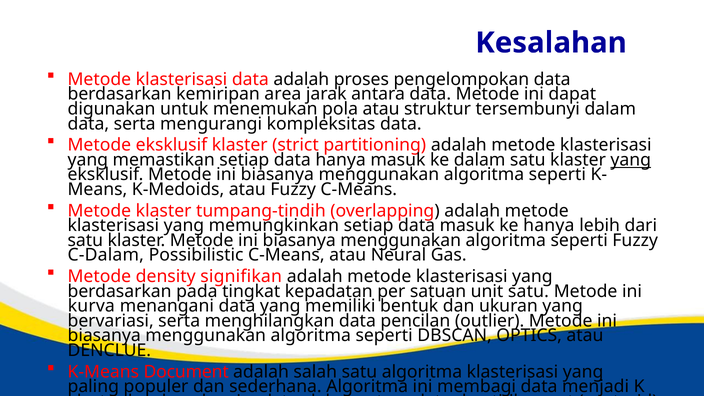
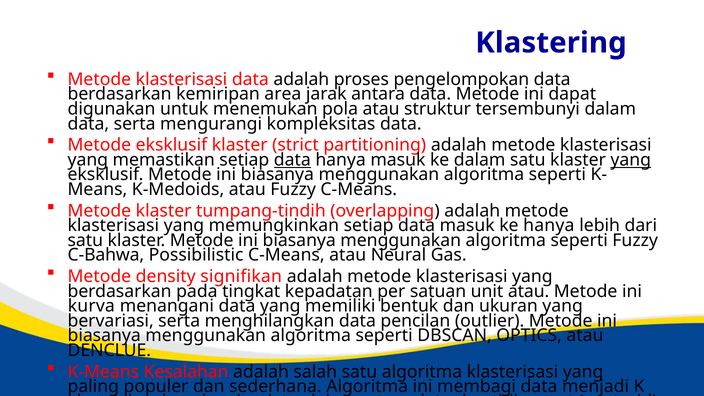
Kesalahan: Kesalahan -> Klastering (551, 43)
data underline: none -> present (292, 160)
C-Dalam: C-Dalam -> C-Bahwa (106, 255)
unit satu: satu -> atau (529, 291)
Document: Document -> Kesalahan (186, 372)
